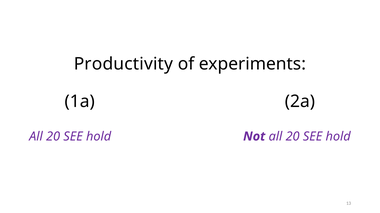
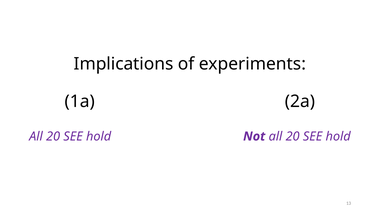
Productivity: Productivity -> Implications (124, 64)
